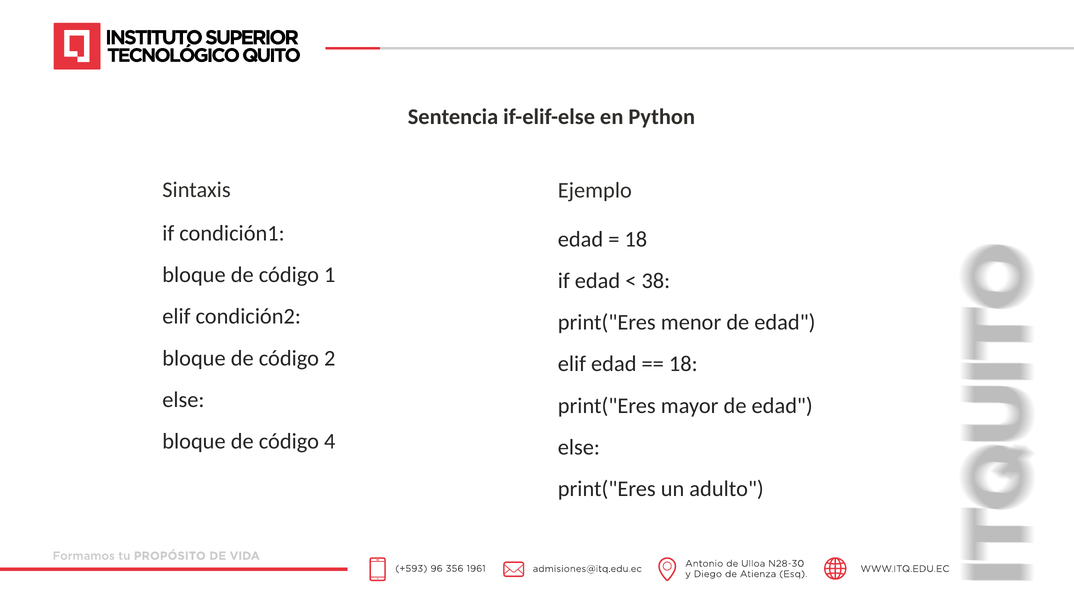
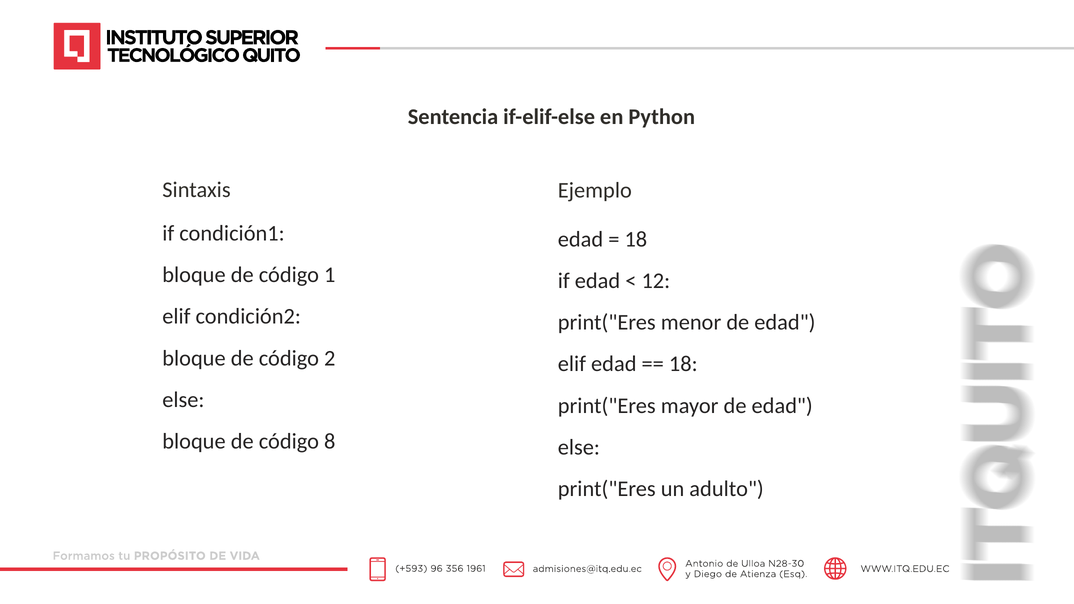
38: 38 -> 12 (656, 281)
4: 4 -> 8 (330, 441)
